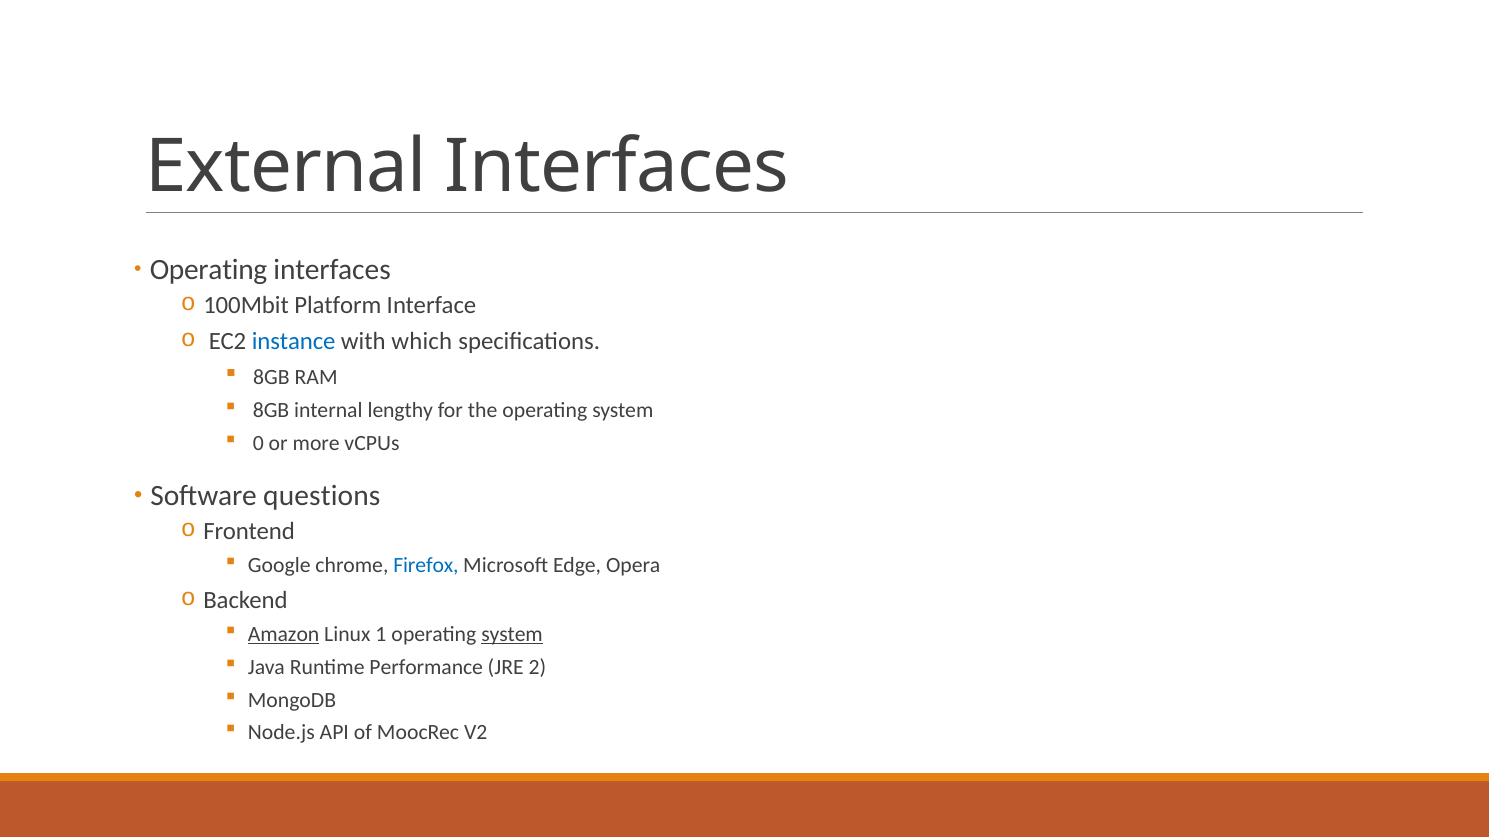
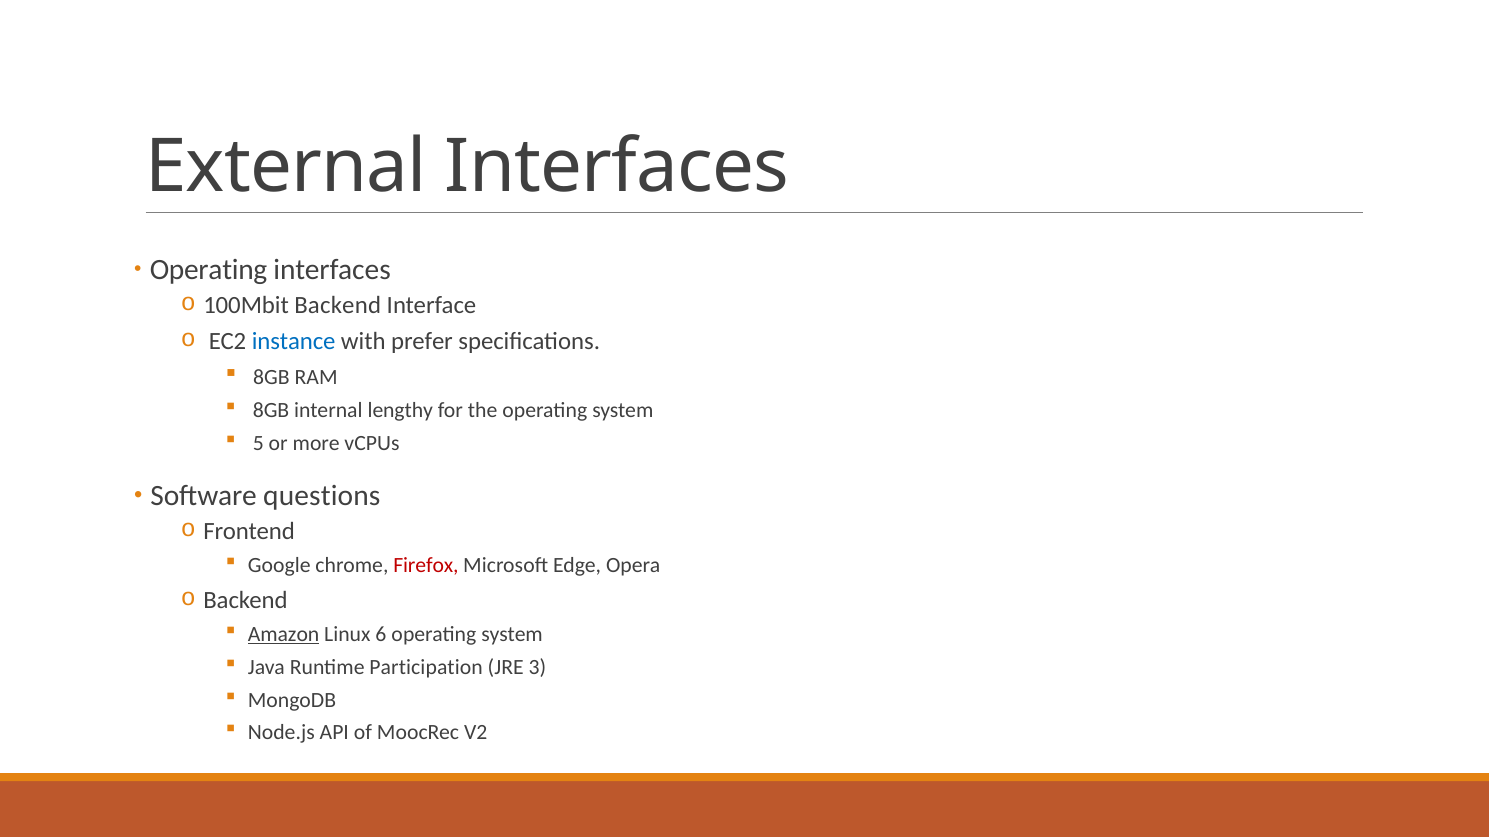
100Mbit Platform: Platform -> Backend (338, 306)
which: which -> prefer (422, 342)
0: 0 -> 5 (258, 443)
Firefox colour: blue -> red (426, 566)
1: 1 -> 6 (381, 635)
system underline: present -> none (512, 635)
Performance: Performance -> Participation (426, 668)
2: 2 -> 3 (537, 668)
